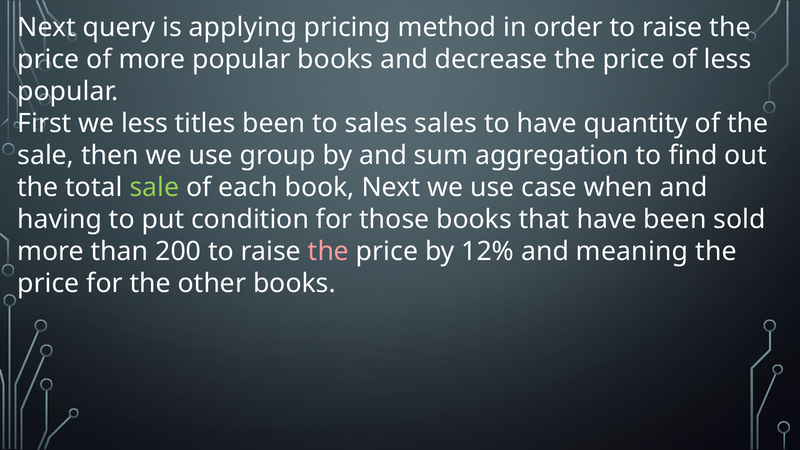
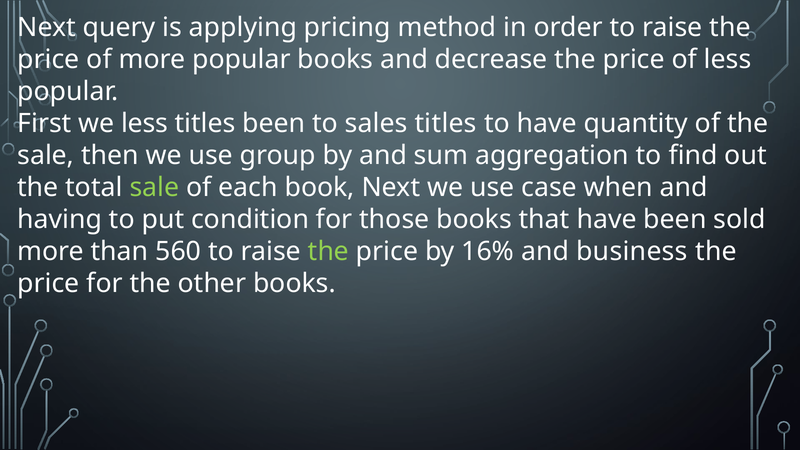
sales sales: sales -> titles (446, 123)
200: 200 -> 560 (178, 251)
the colour: pink -> light green (328, 251)
12%: 12% -> 16% (488, 251)
meaning: meaning -> business (632, 251)
